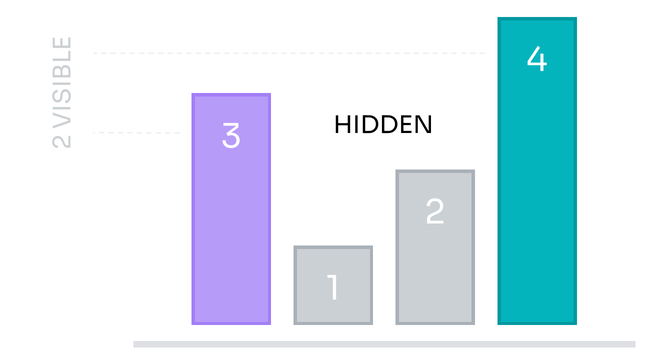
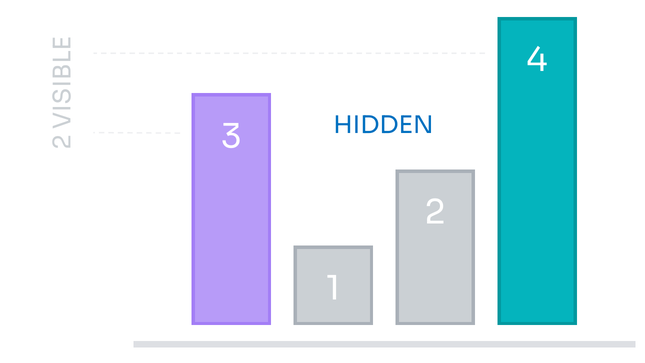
HIDDEN colour: black -> blue (383, 125)
